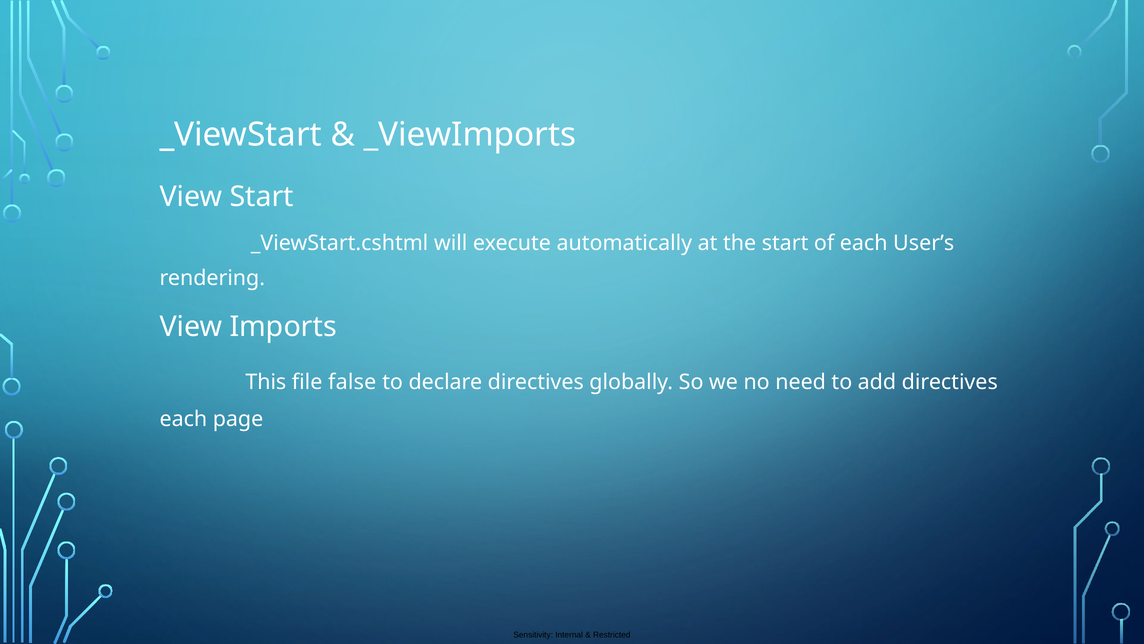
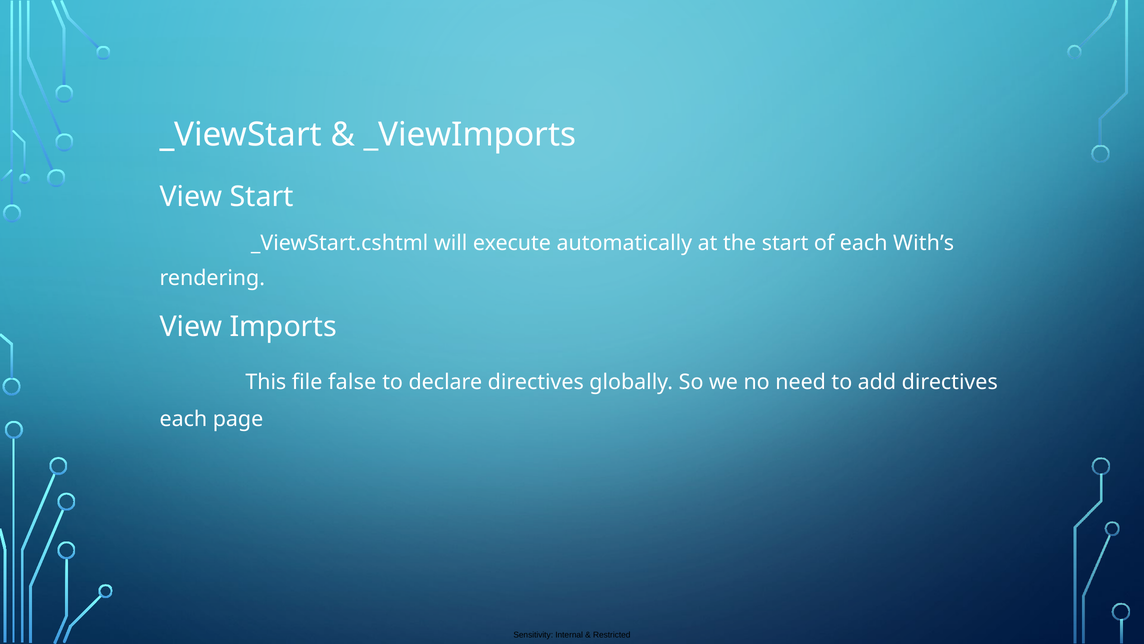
User’s: User’s -> With’s (924, 243)
